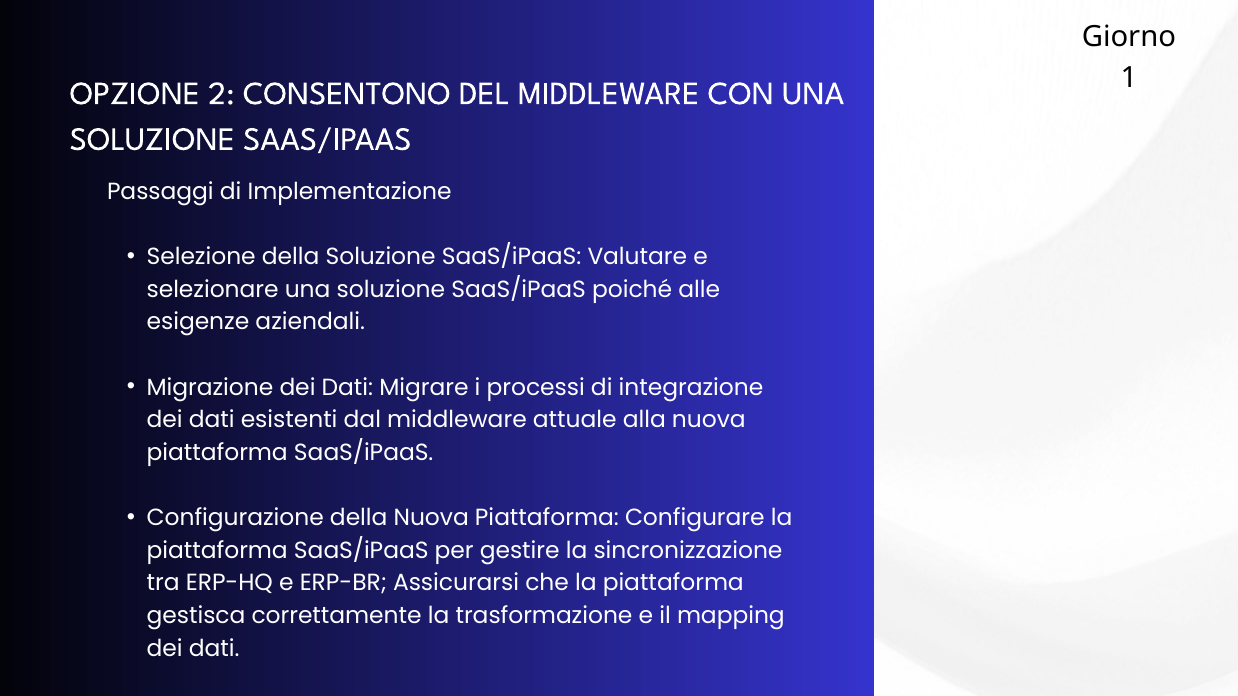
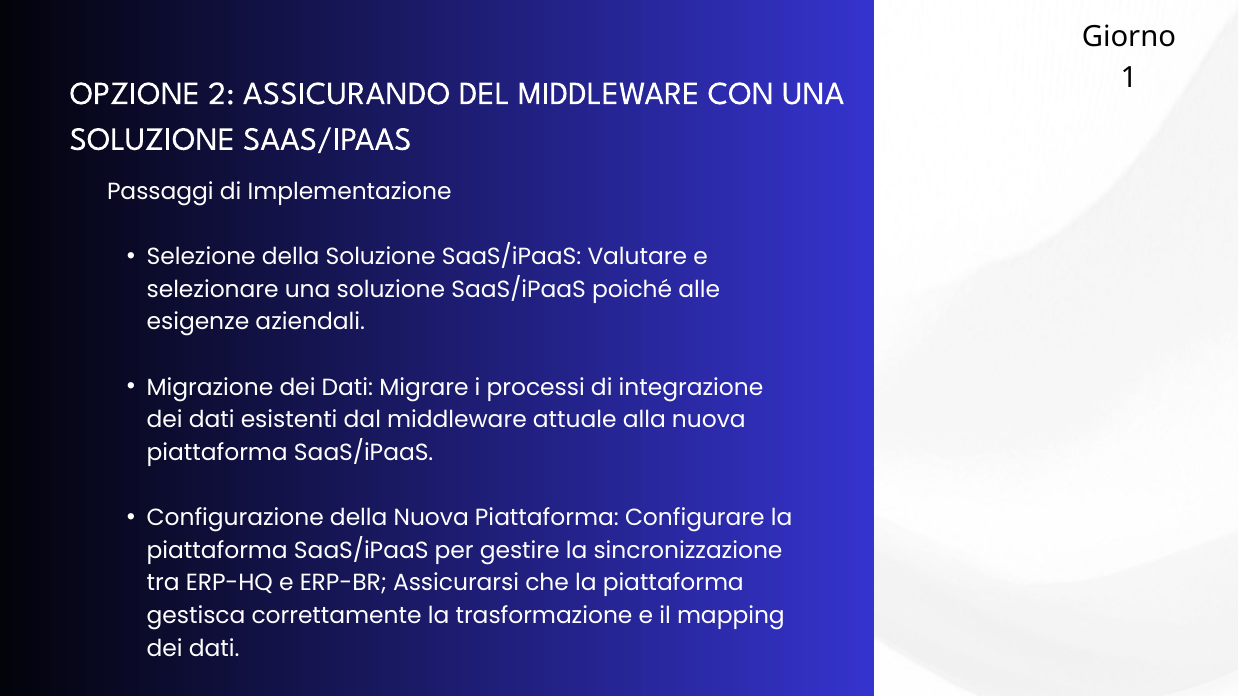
CONSENTONO: CONSENTONO -> ASSICURANDO (347, 93)
